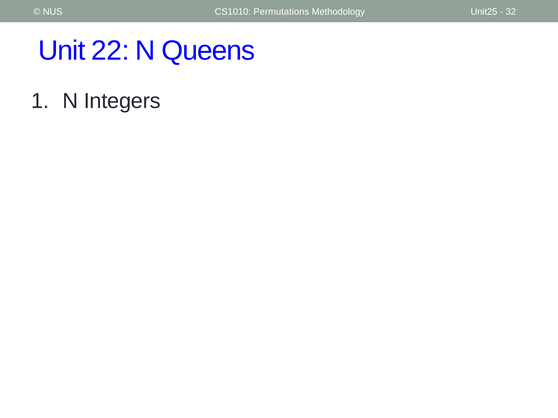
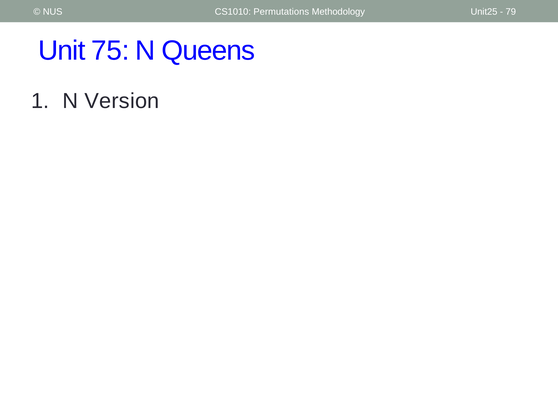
32: 32 -> 79 (511, 12)
22: 22 -> 75 (110, 51)
Integers: Integers -> Version (122, 101)
